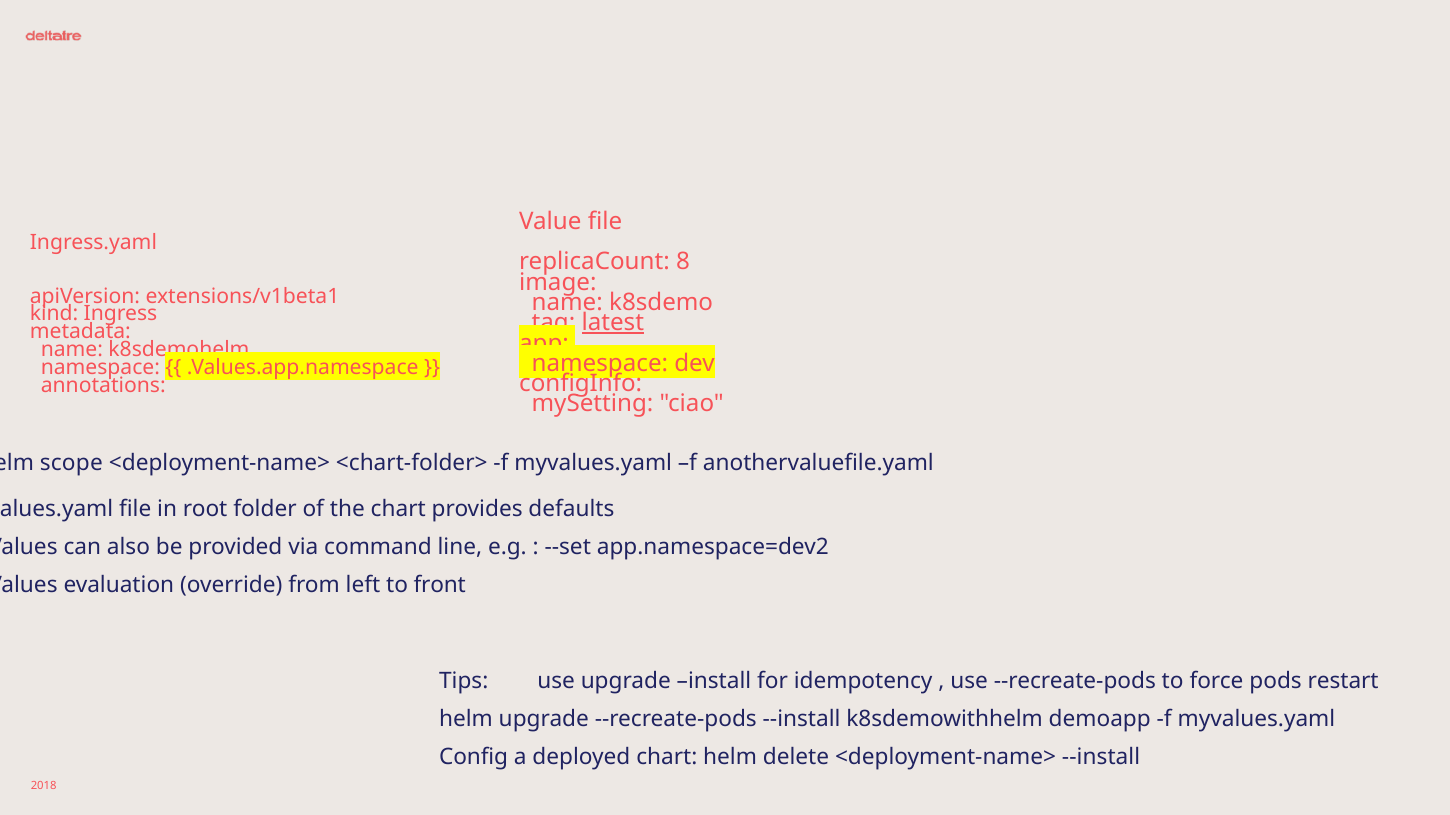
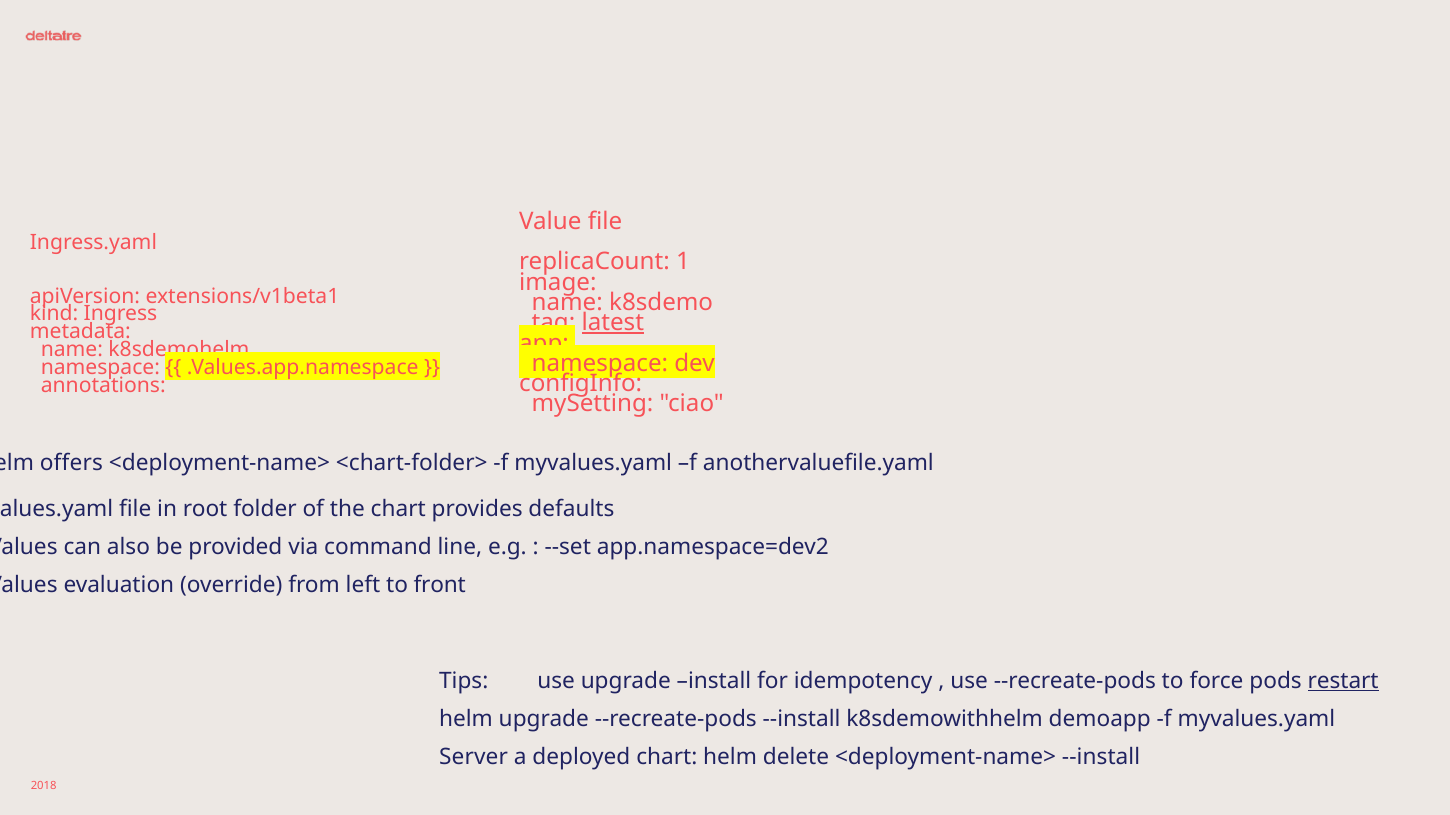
8: 8 -> 1 (683, 262)
scope: scope -> offers (71, 464)
restart underline: none -> present (1343, 681)
Config: Config -> Server (474, 757)
